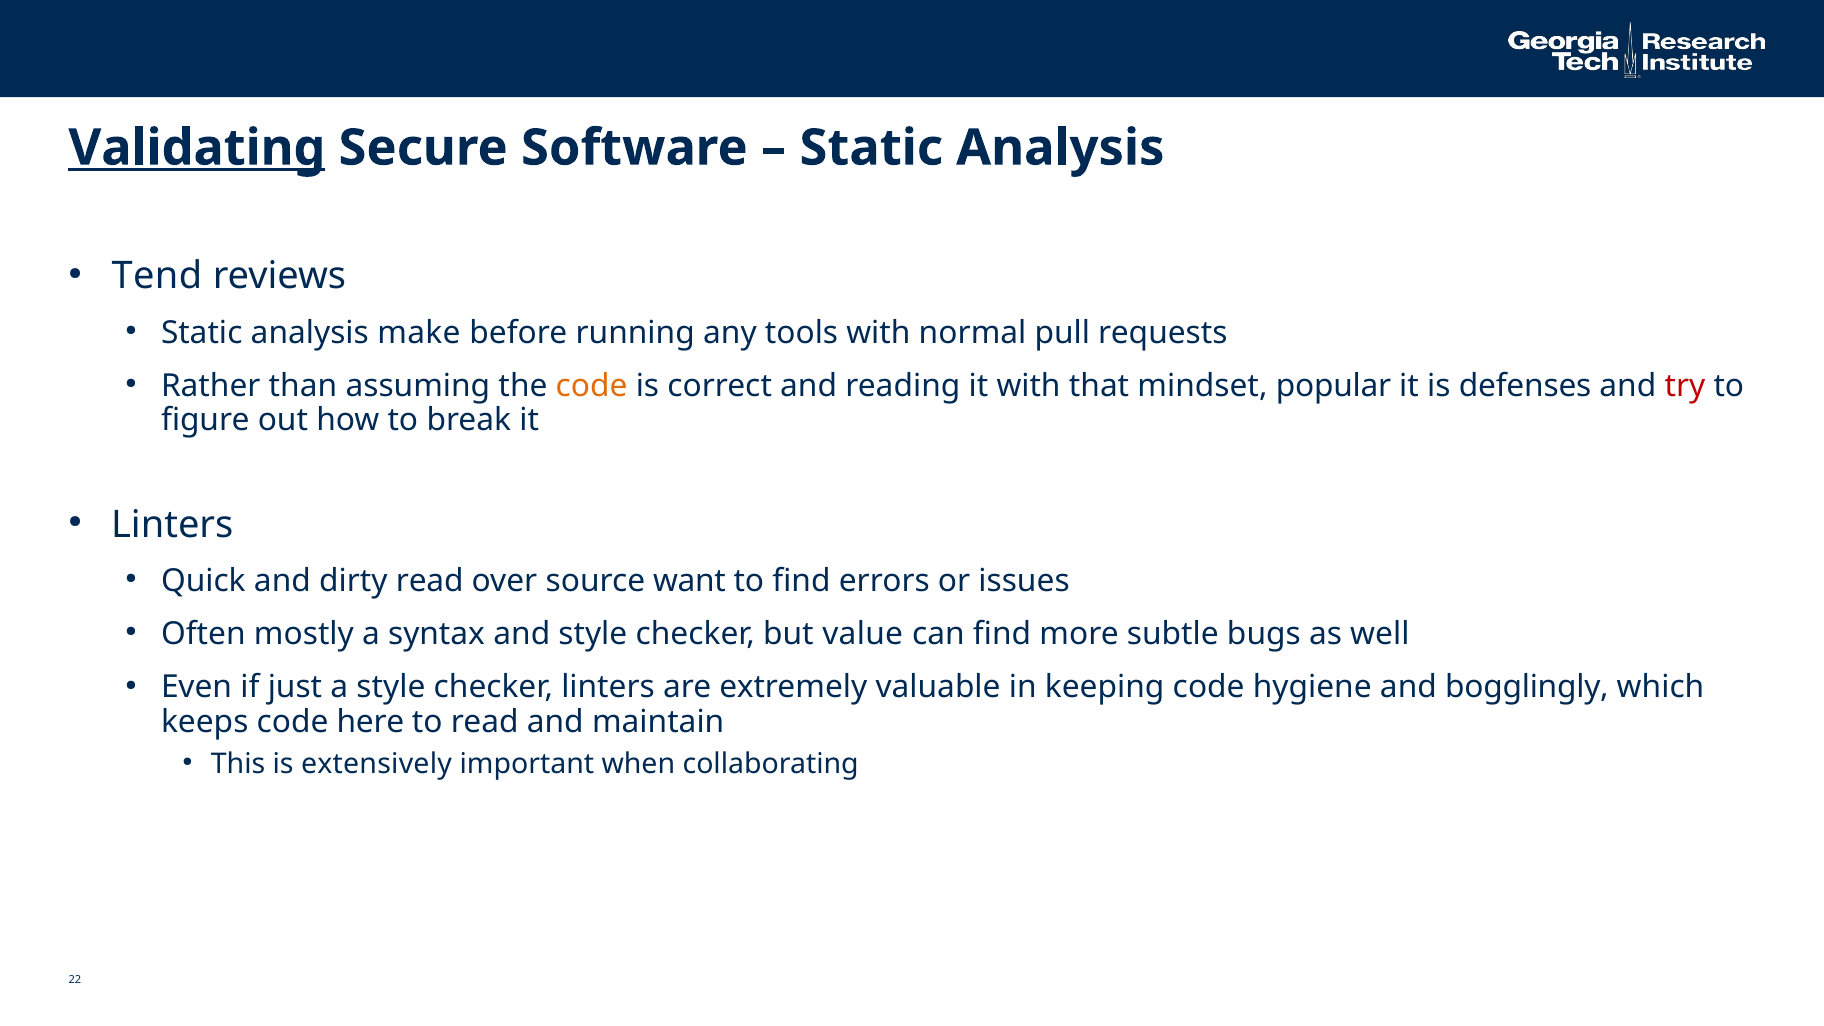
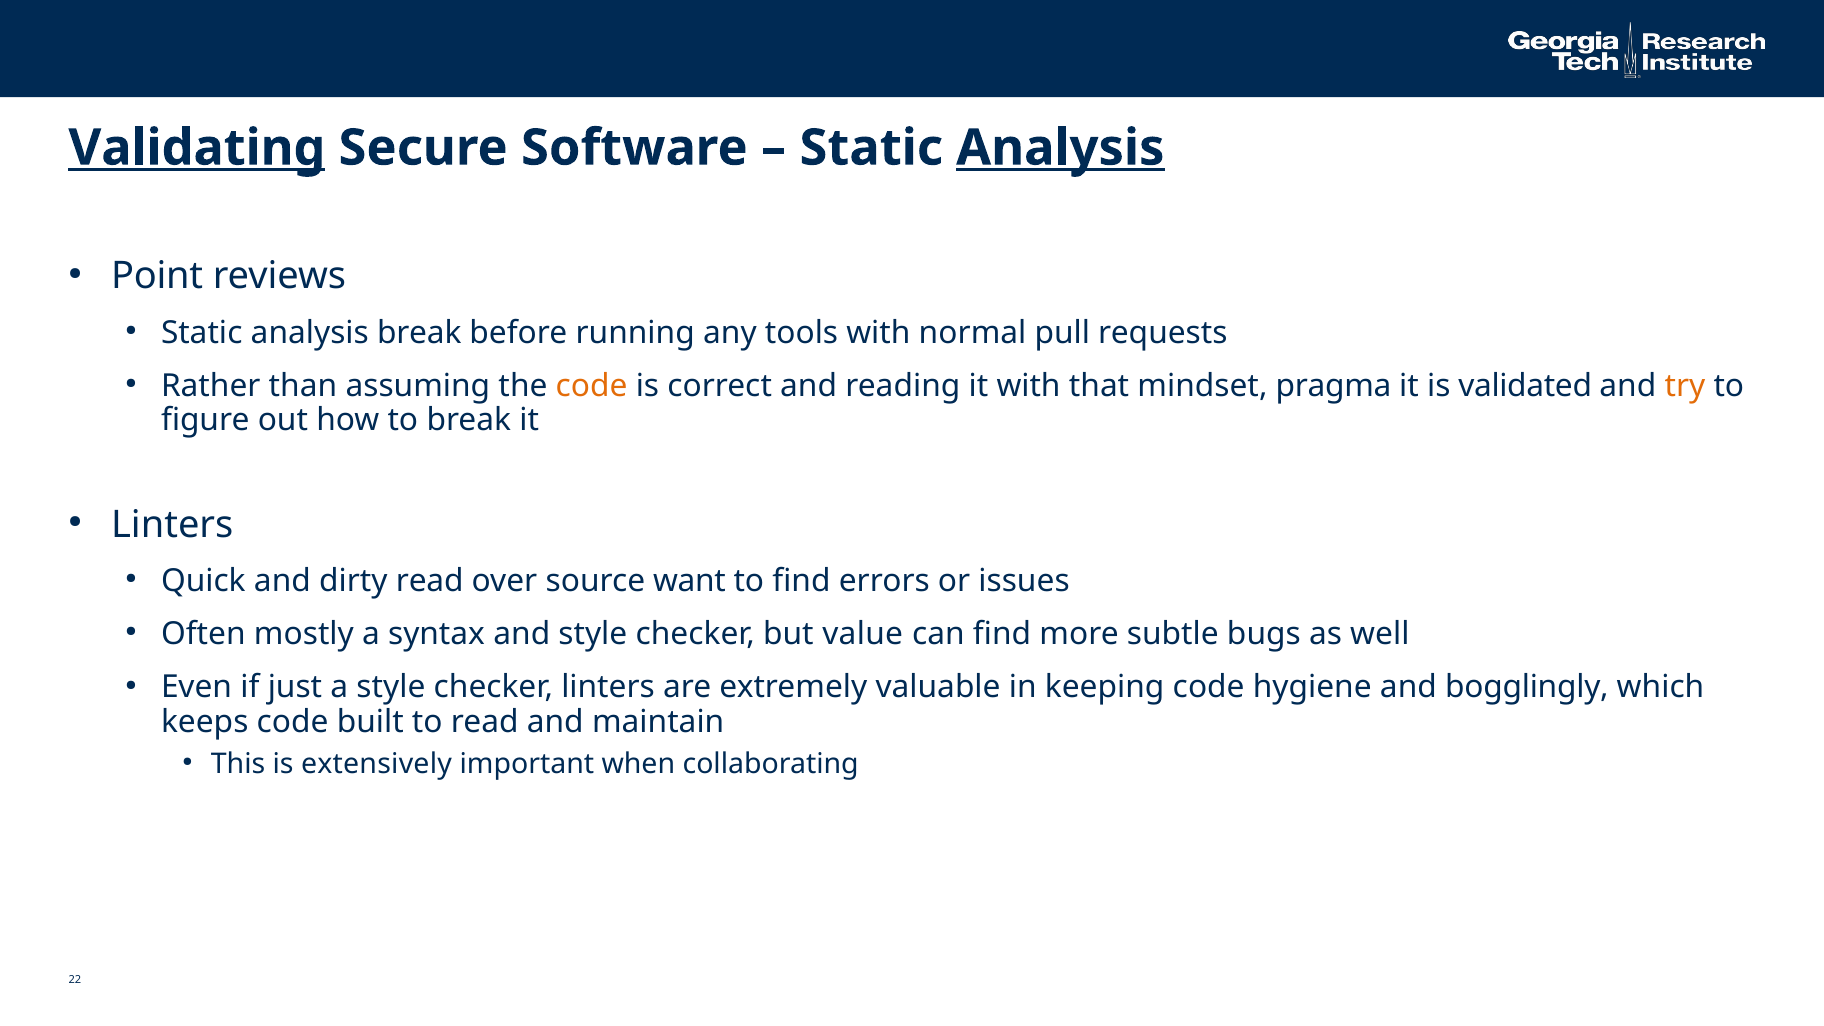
Analysis underline: none -> present (1060, 148)
Tend: Tend -> Point (157, 276)
analysis make: make -> break (419, 333)
popular: popular -> pragma (1334, 386)
defenses: defenses -> validated (1525, 386)
try colour: red -> orange (1685, 386)
here: here -> built (370, 722)
